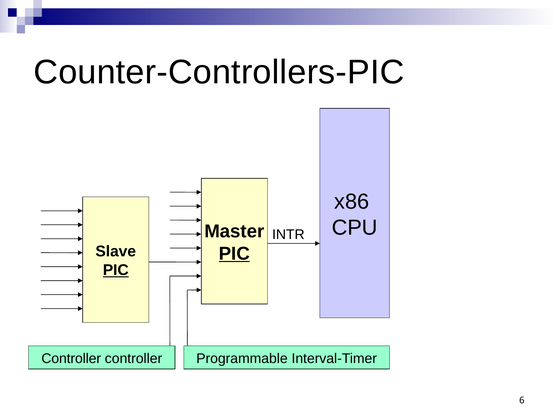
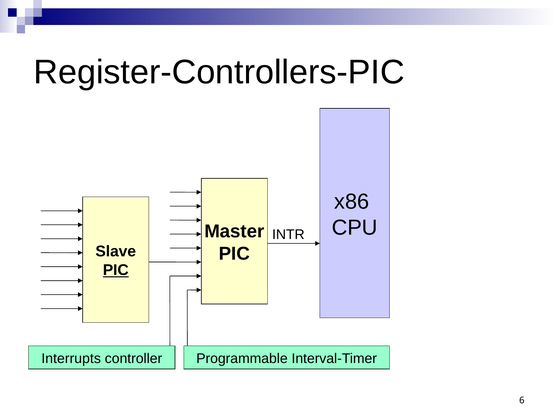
Counter-Controllers-PIC: Counter-Controllers-PIC -> Register-Controllers-PIC (219, 72)
PIC underline: present -> none (234, 253)
Controller: Controller -> Interrupts (71, 358)
